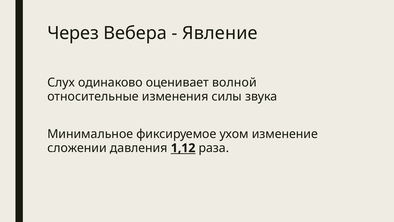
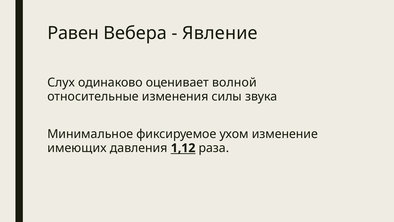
Через: Через -> Равен (73, 33)
сложении: сложении -> имеющих (77, 148)
